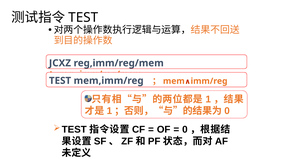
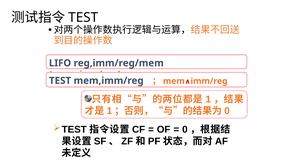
JCXZ: JCXZ -> LIFO (60, 63)
